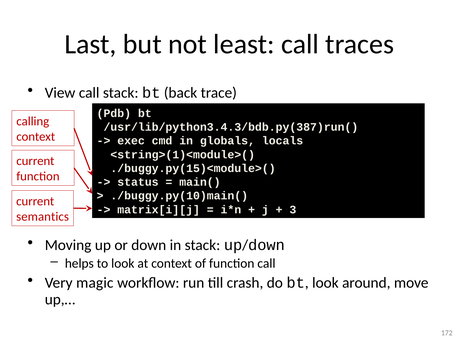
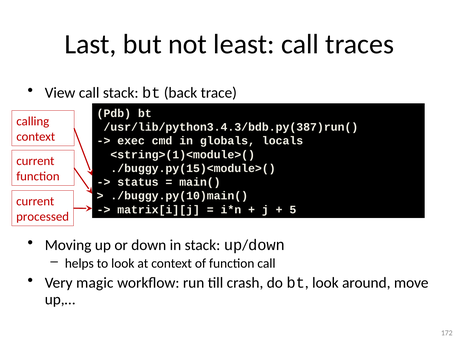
3: 3 -> 5 (293, 210)
semantics: semantics -> processed (43, 217)
